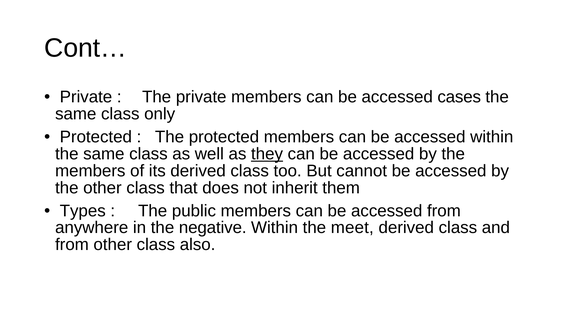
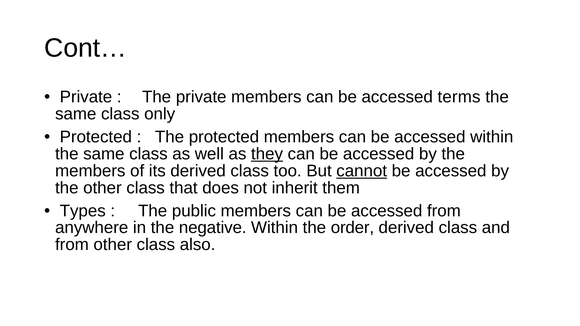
cases: cases -> terms (459, 97)
cannot underline: none -> present (362, 171)
meet: meet -> order (352, 228)
